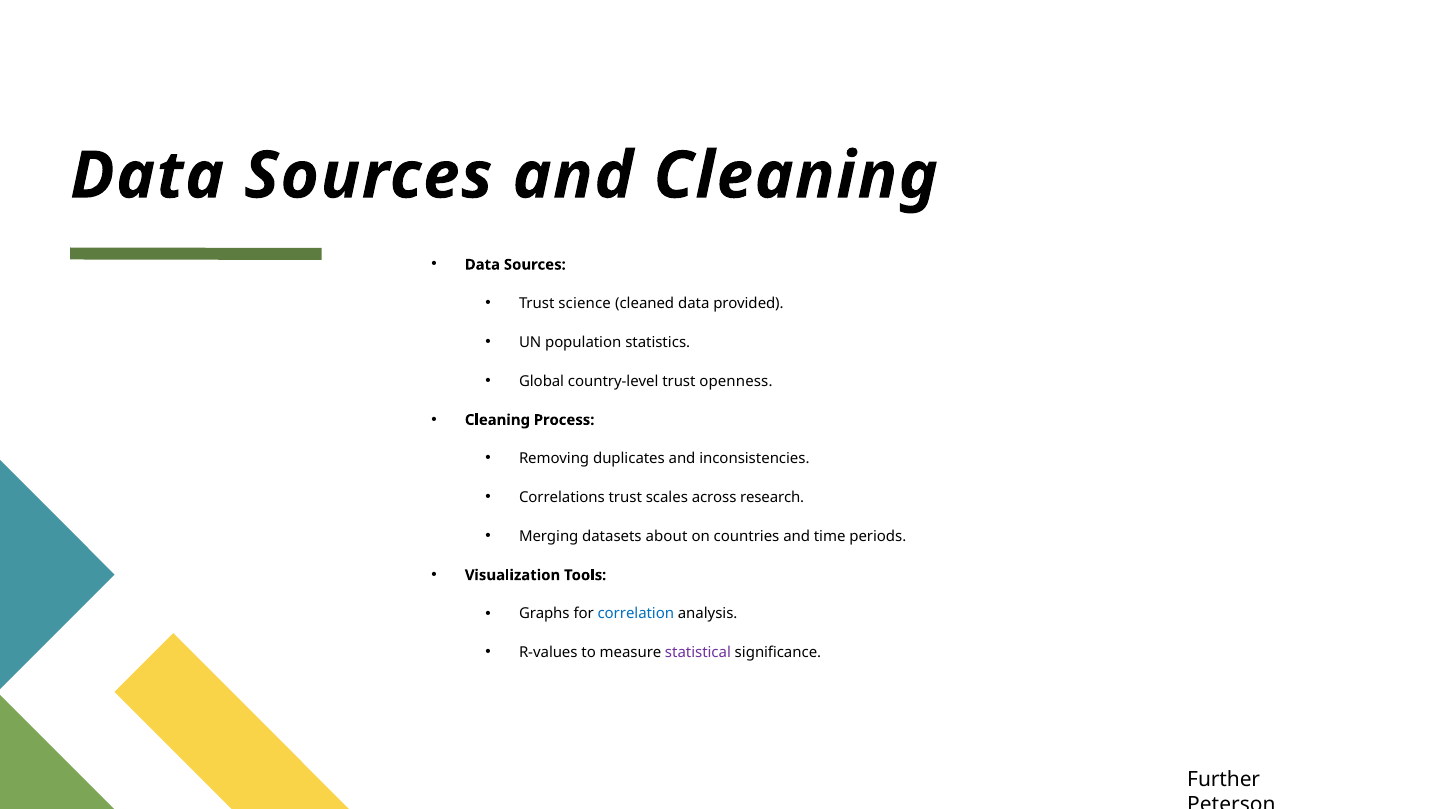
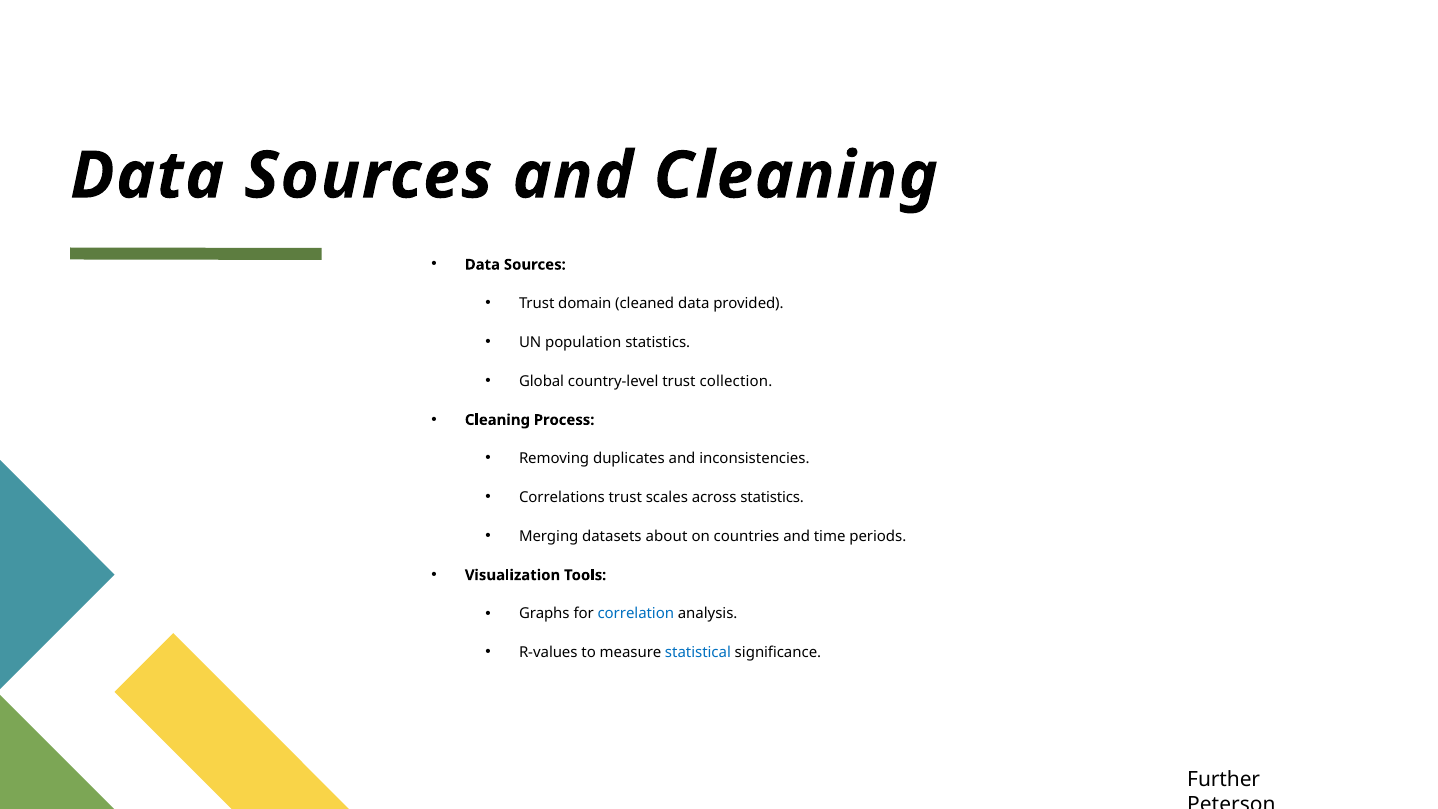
science: science -> domain (585, 303)
openness: openness -> collection (736, 381)
across research: research -> statistics (772, 497)
statistical colour: purple -> blue (698, 653)
